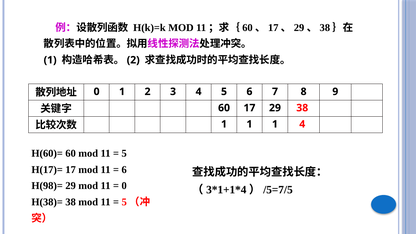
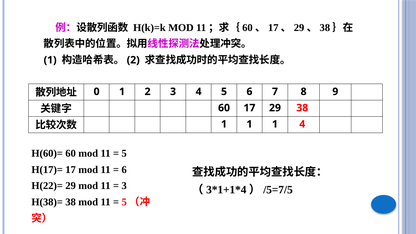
H(98)=: H(98)= -> H(22)= (47, 186)
0: 0 -> 3 (124, 186)
